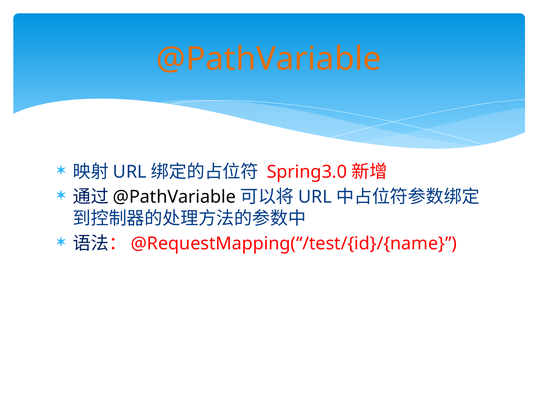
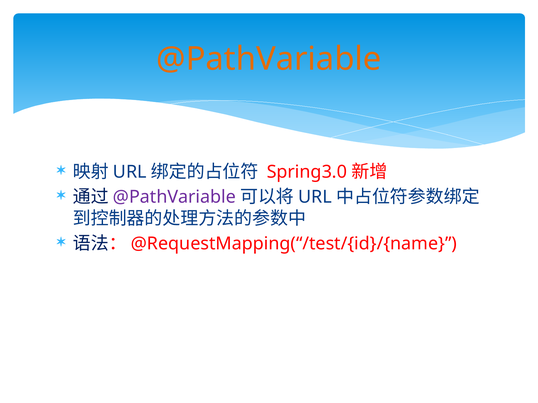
@PathVariable colour: black -> purple (174, 197)
